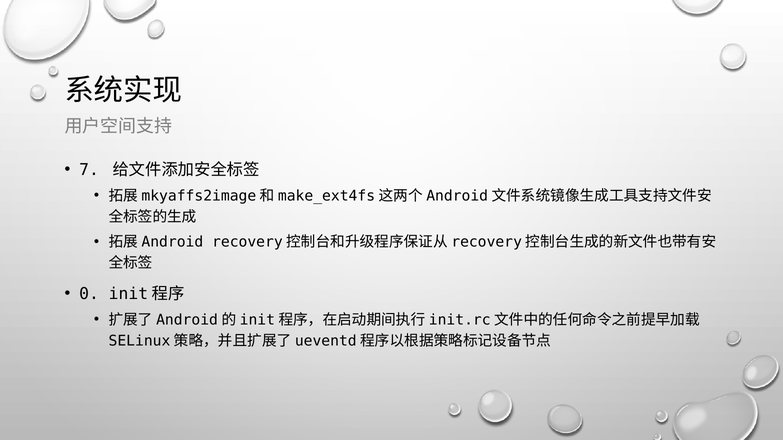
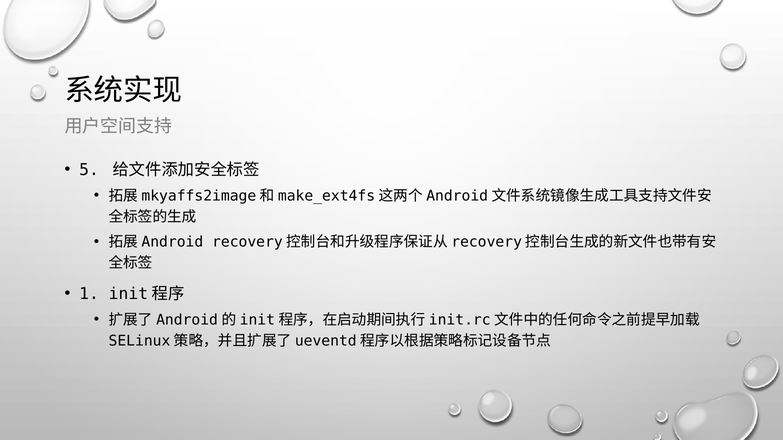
7: 7 -> 5 (89, 170)
0: 0 -> 1 (89, 294)
